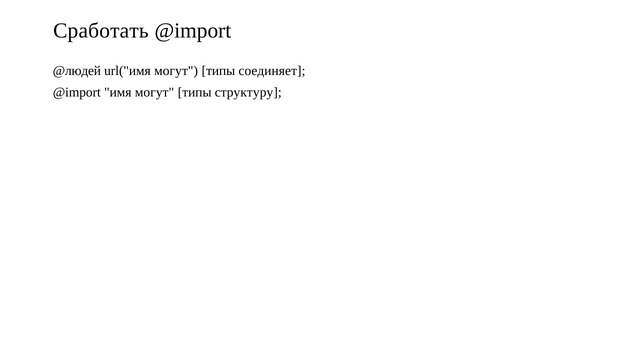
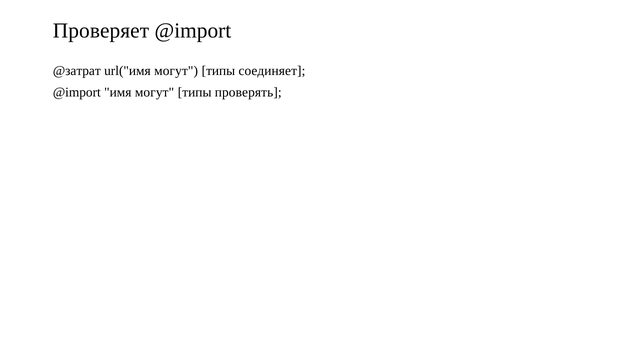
Сработать: Сработать -> Проверяет (101, 31)
@людей: @людей -> @затрат (77, 71)
структуру: структуру -> проверять (248, 92)
